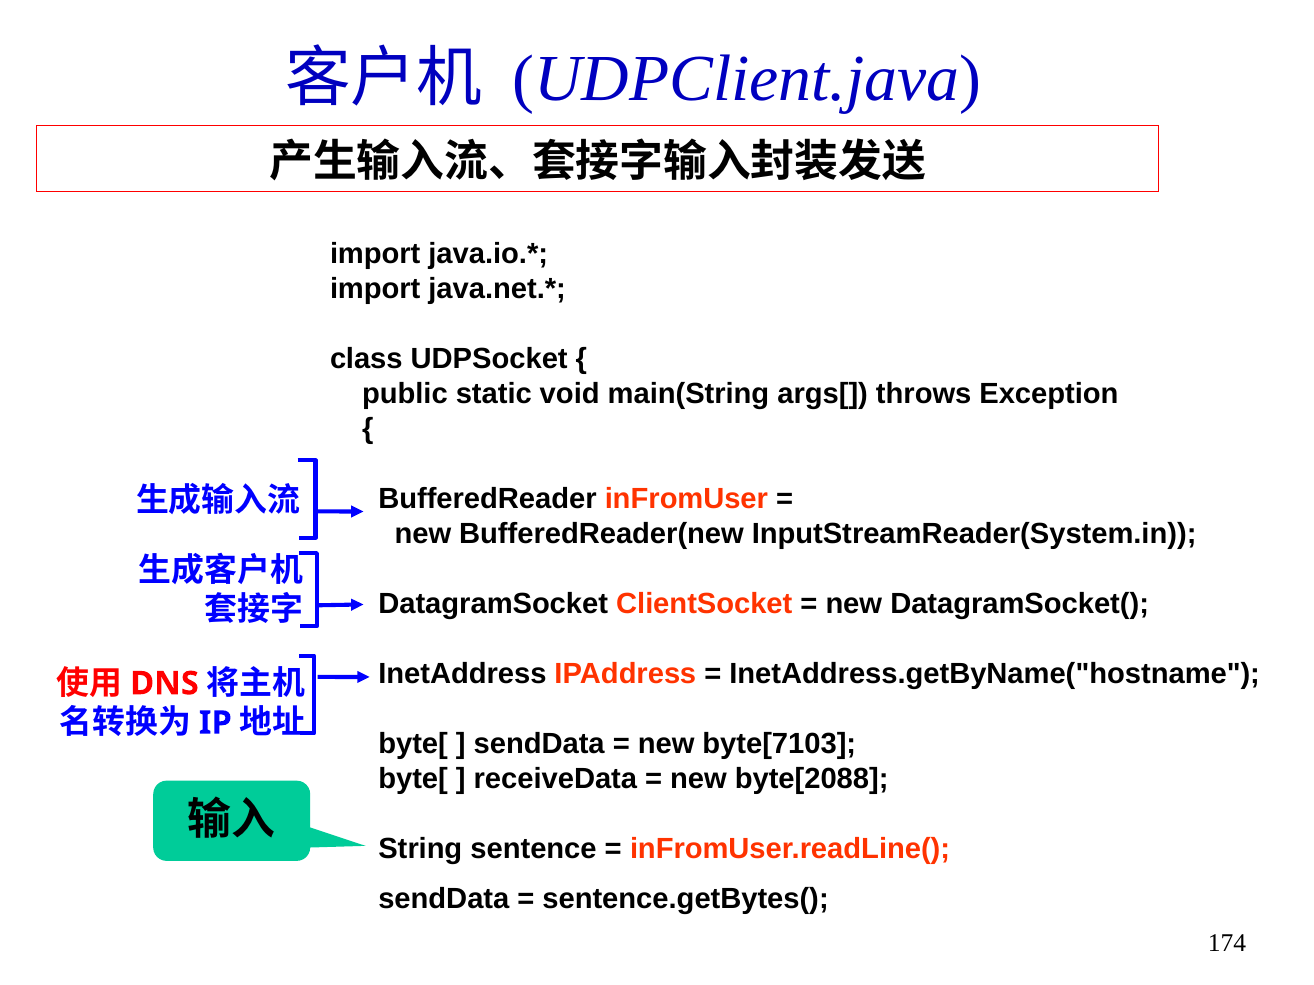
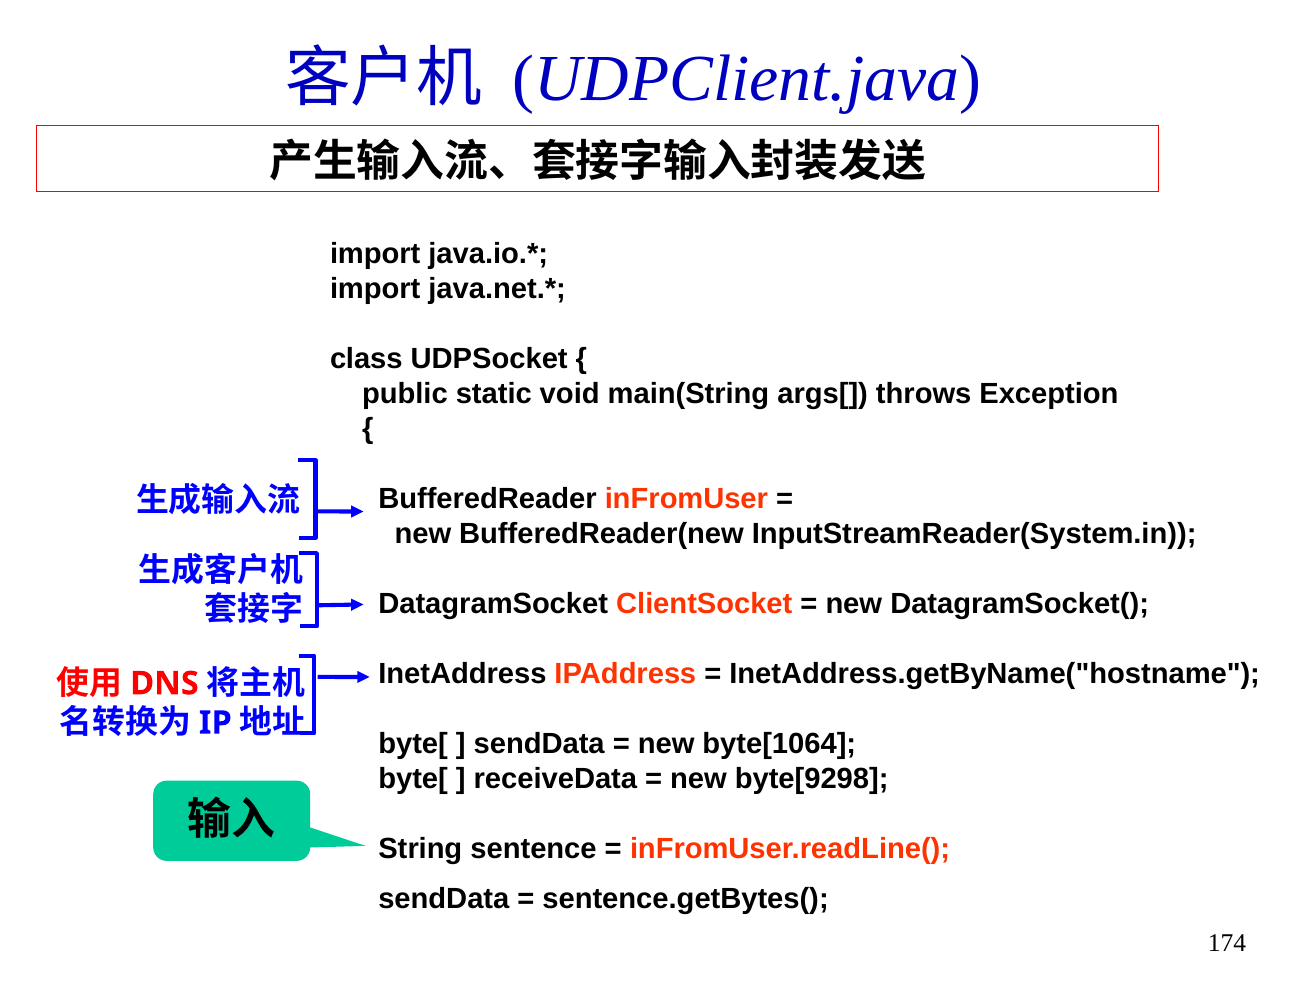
byte[7103: byte[7103 -> byte[1064 (779, 745)
byte[2088: byte[2088 -> byte[9298 (812, 780)
